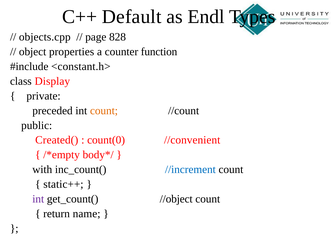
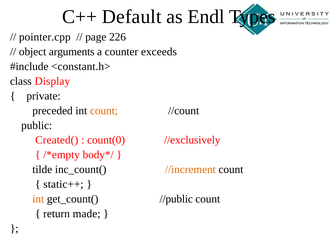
objects.cpp: objects.cpp -> pointer.cpp (45, 37)
828: 828 -> 226 (118, 37)
properties: properties -> arguments (72, 52)
function: function -> exceeds (159, 52)
//convenient: //convenient -> //exclusively (192, 140)
with: with -> tilde (42, 170)
//increment colour: blue -> orange (190, 170)
int colour: purple -> orange (38, 199)
//object: //object -> //public (176, 199)
name: name -> made (87, 214)
